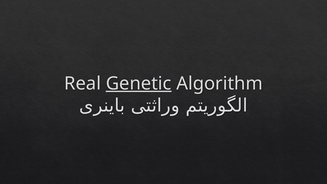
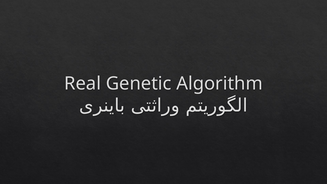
Genetic underline: present -> none (139, 83)
